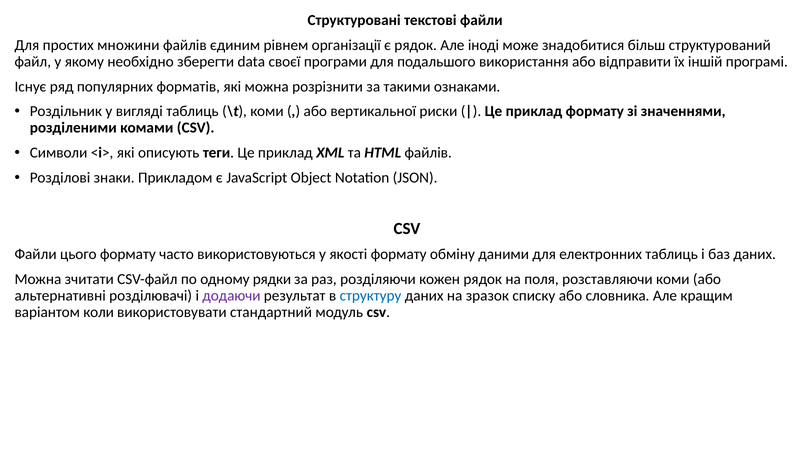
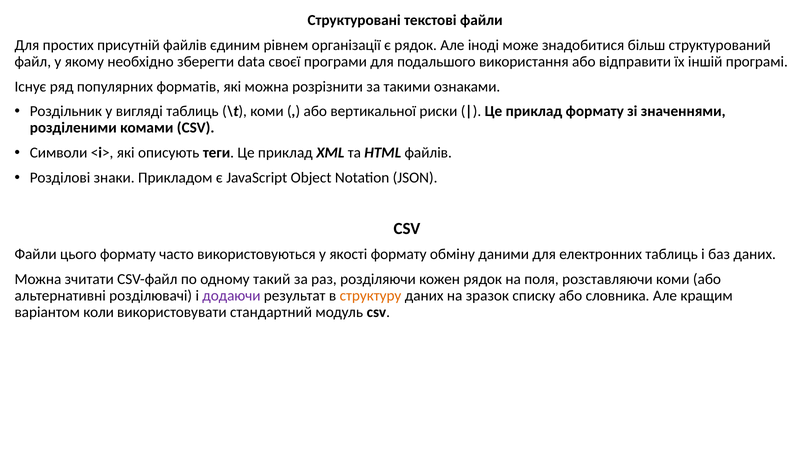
множини: множини -> присутній (128, 45)
рядки: рядки -> такий (272, 279)
структуру colour: blue -> orange (371, 296)
